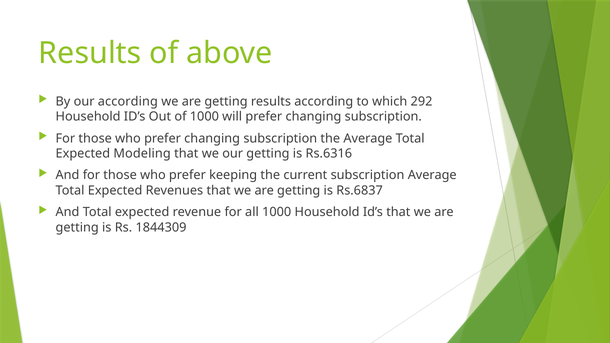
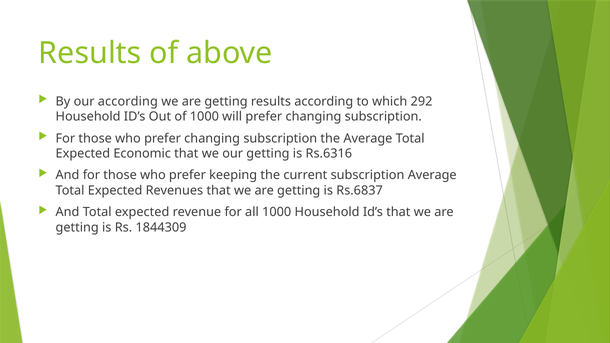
Modeling: Modeling -> Economic (142, 154)
